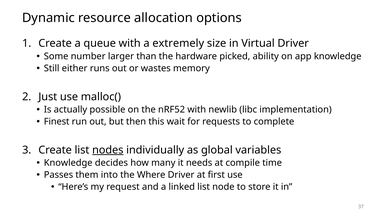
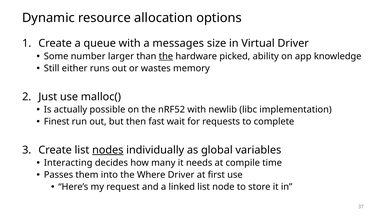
extremely: extremely -> messages (178, 43)
the underline: none -> present (166, 56)
this: this -> fast (156, 122)
Knowledge: Knowledge -> Interacting (68, 163)
